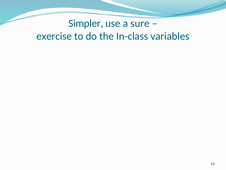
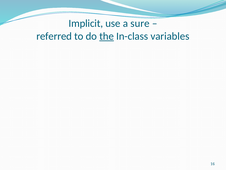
Simpler: Simpler -> Implicit (86, 23)
exercise: exercise -> referred (54, 36)
the underline: none -> present (107, 36)
